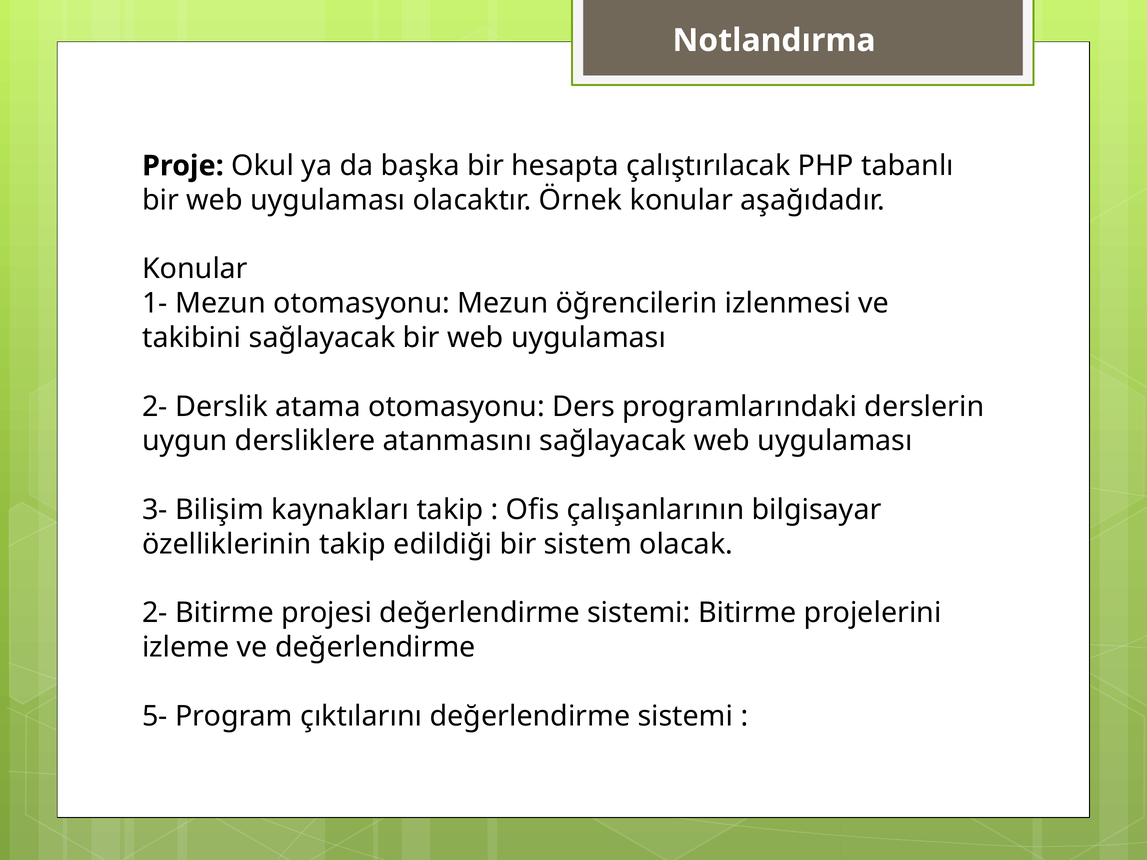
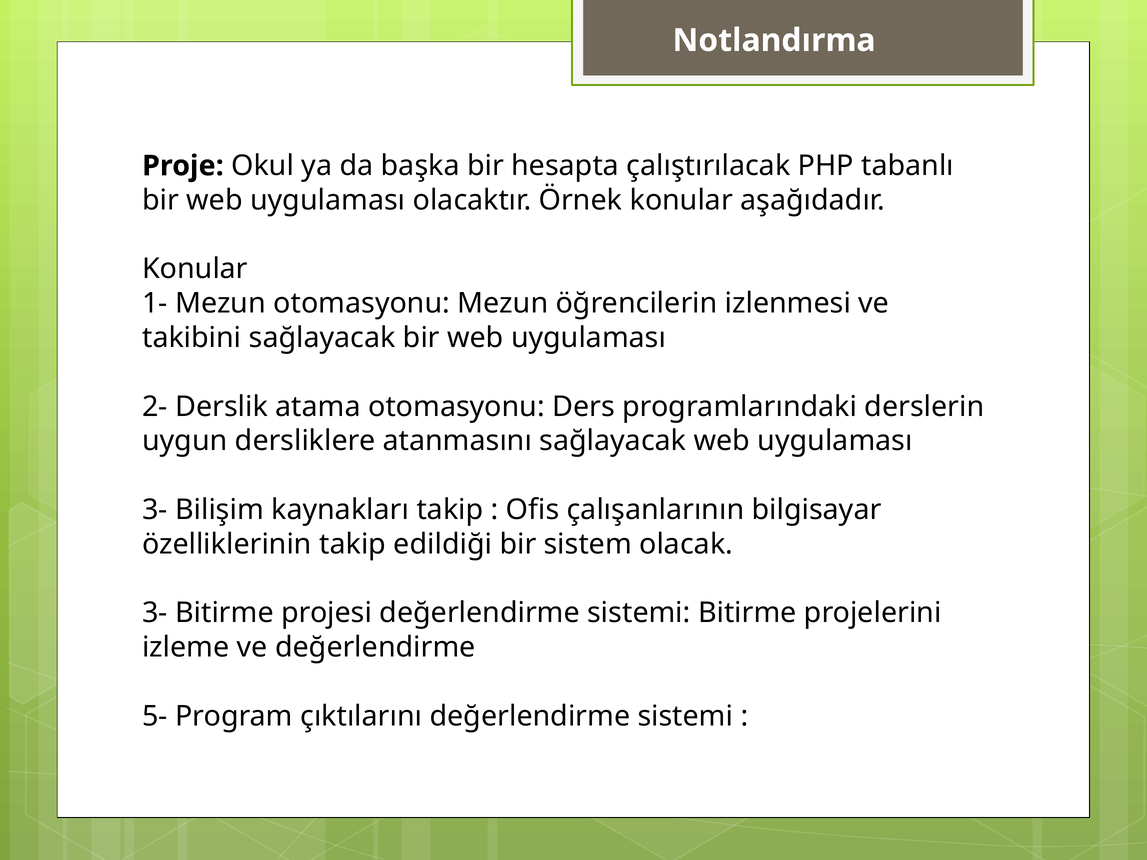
2-: 2- -> 3- (155, 613)
